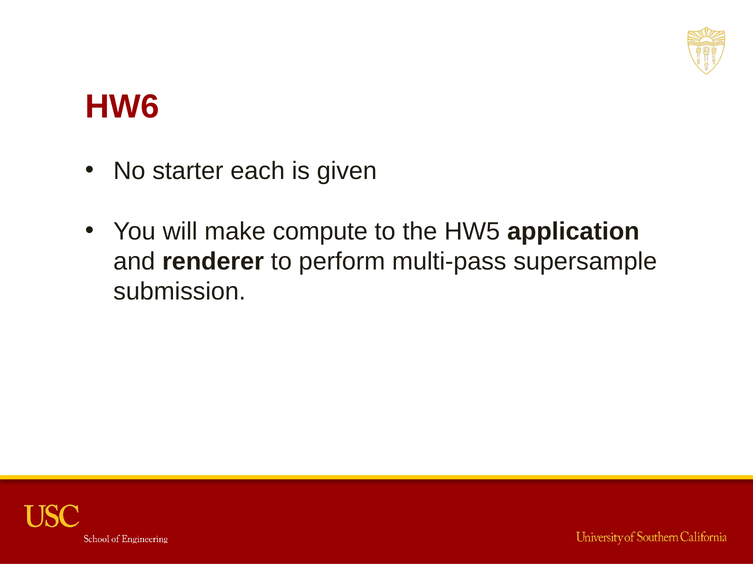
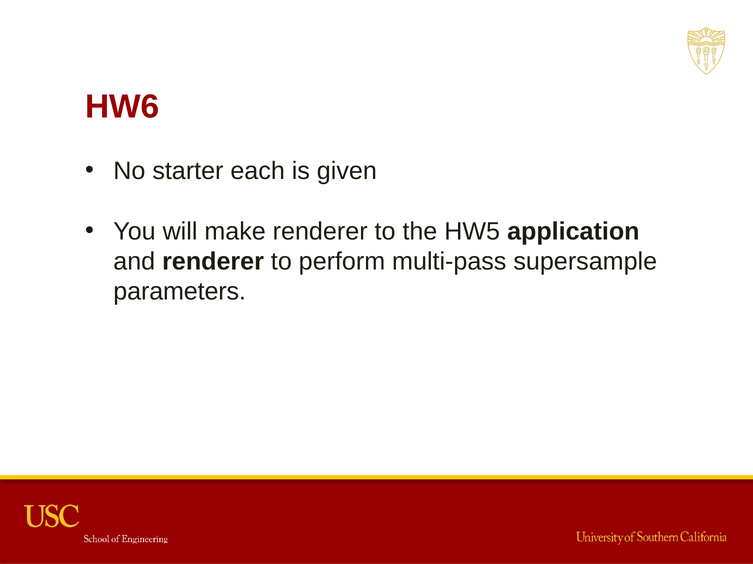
make compute: compute -> renderer (320, 232)
submission: submission -> parameters (180, 292)
